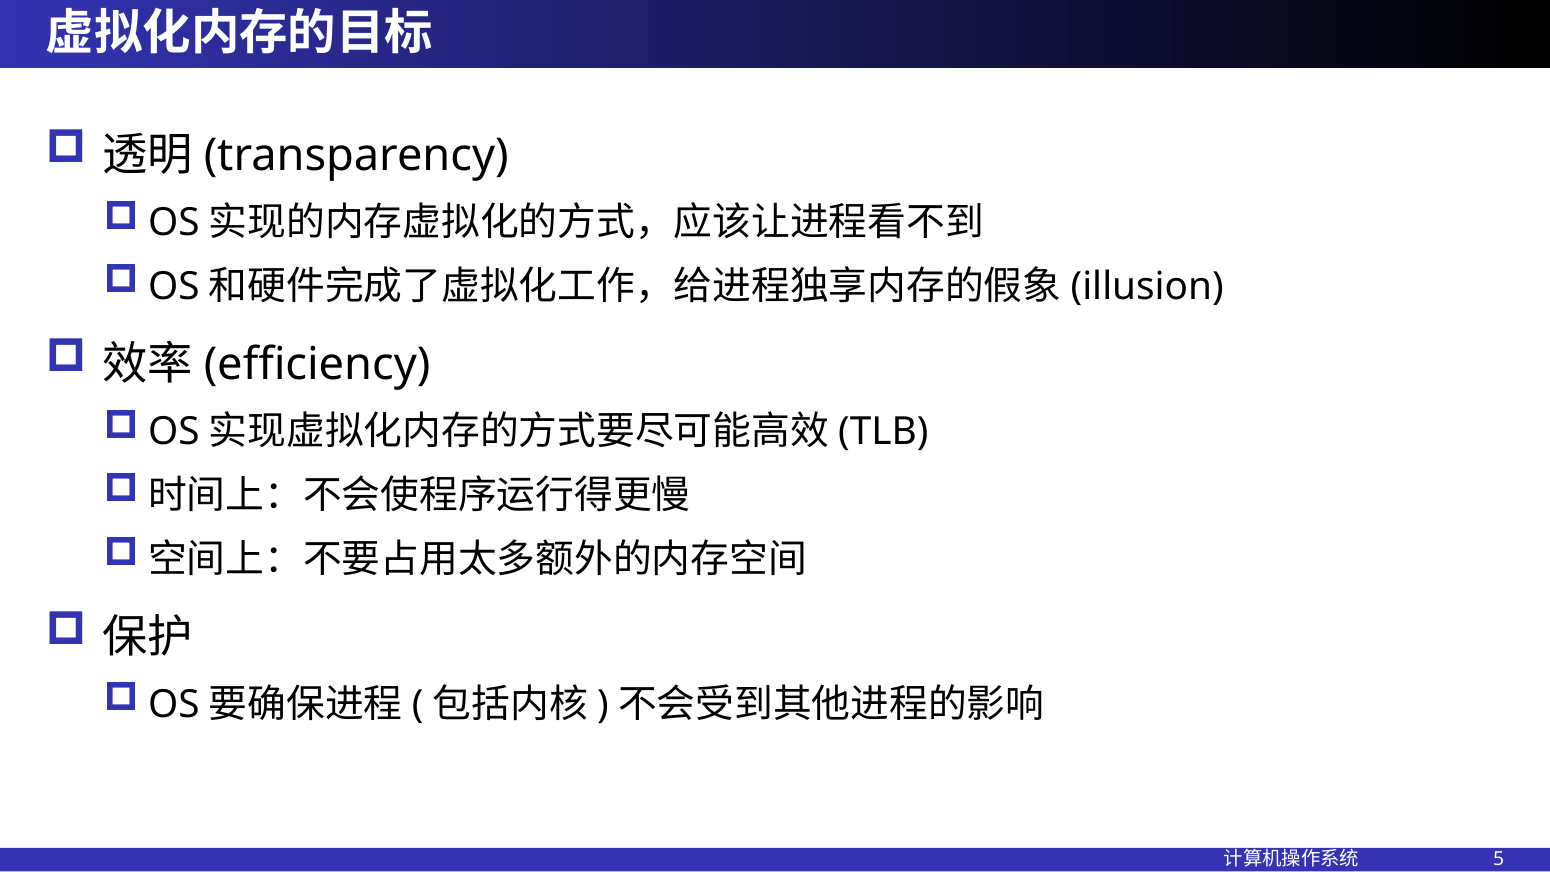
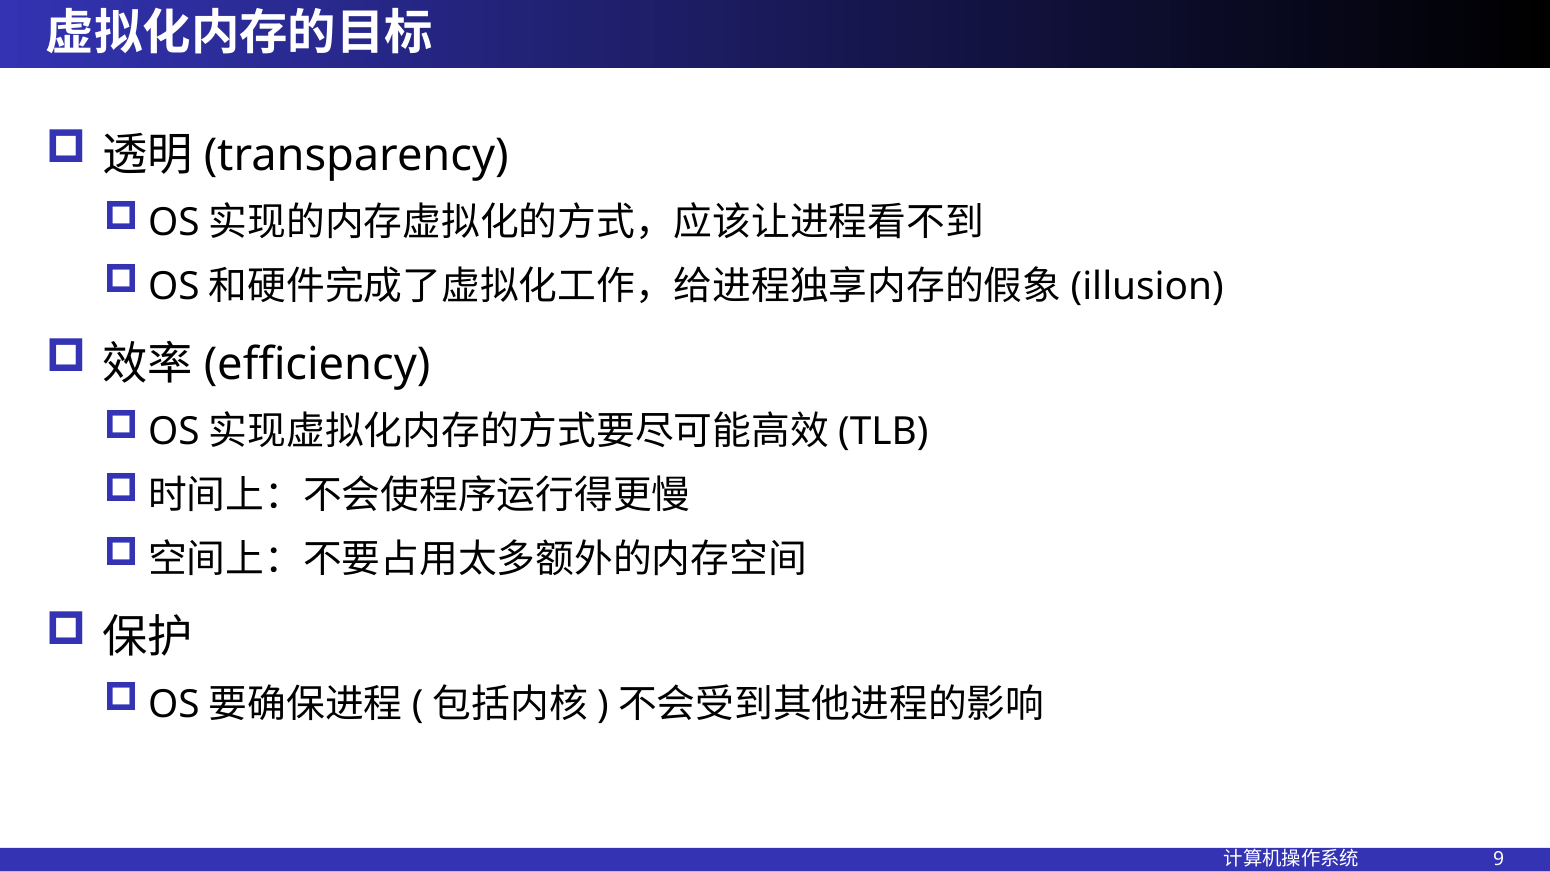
5: 5 -> 9 (1499, 859)
